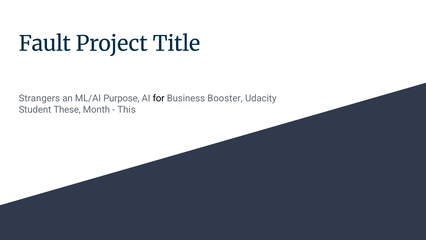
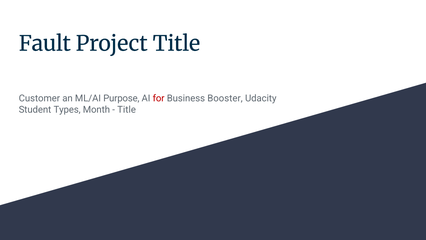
Strangers: Strangers -> Customer (39, 98)
for colour: black -> red (159, 98)
These: These -> Types (67, 109)
This: This -> Title (127, 109)
